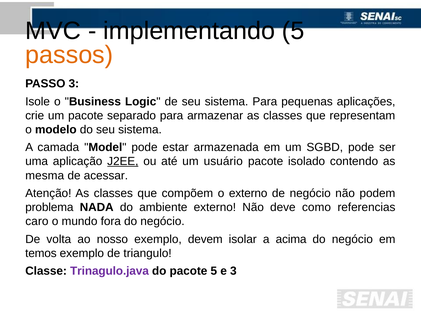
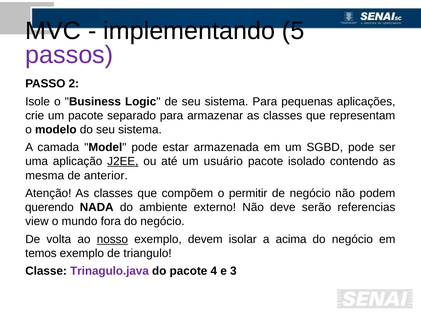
passos colour: orange -> purple (69, 55)
PASSO 3: 3 -> 2 (74, 84)
acessar: acessar -> anterior (106, 175)
o externo: externo -> permitir (248, 193)
problema: problema -> querendo (49, 207)
como: como -> serão (317, 207)
caro: caro -> view (37, 221)
nosso underline: none -> present (112, 239)
pacote 5: 5 -> 4 (214, 271)
